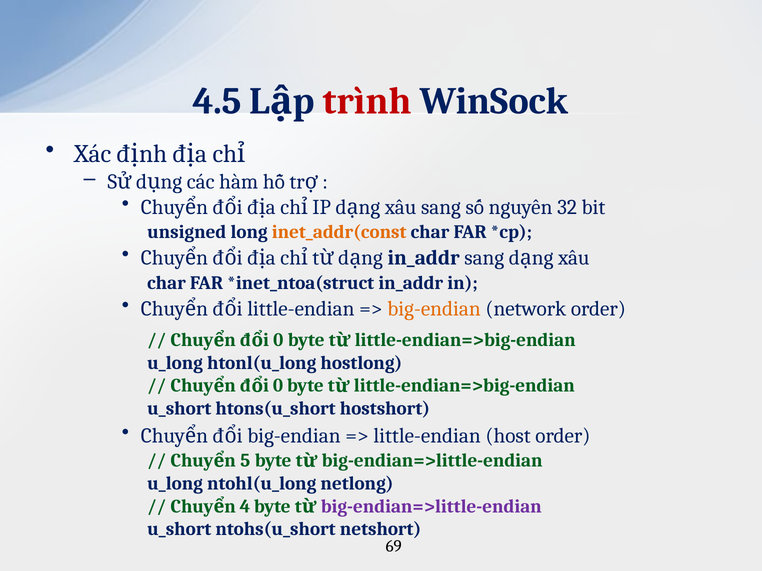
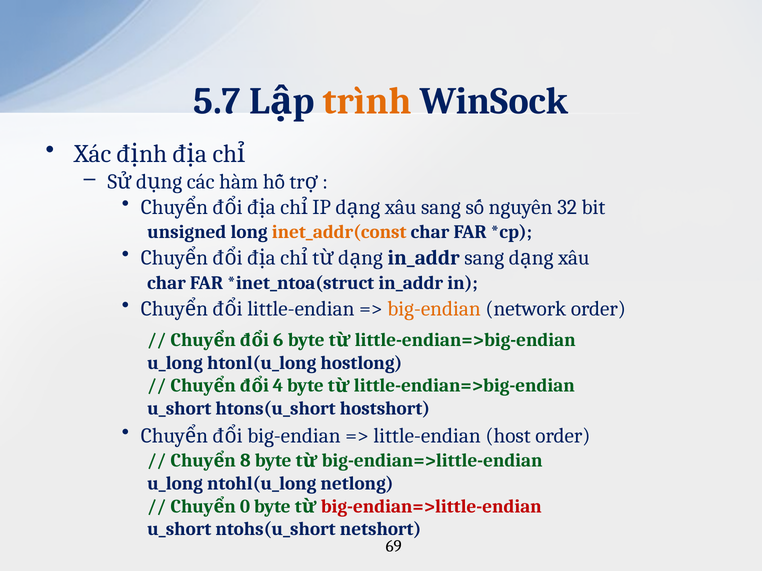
4.5: 4.5 -> 5.7 (217, 101)
trình colour: red -> orange (367, 101)
0: 0 -> 6 (278, 340)
0: 0 -> 4 (278, 386)
5: 5 -> 8 (245, 461)
4: 4 -> 0 (245, 507)
big-endian=>little-endian colour: purple -> red (431, 507)
